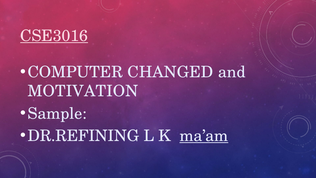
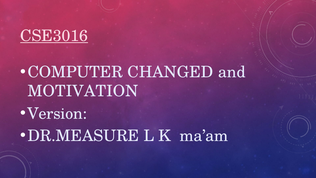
Sample: Sample -> Version (57, 113)
DR.REFINING: DR.REFINING -> DR.MEASURE (83, 136)
ma’am underline: present -> none (204, 136)
